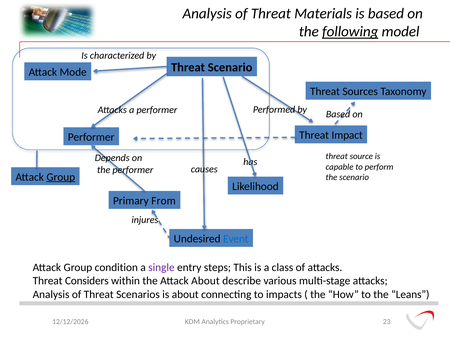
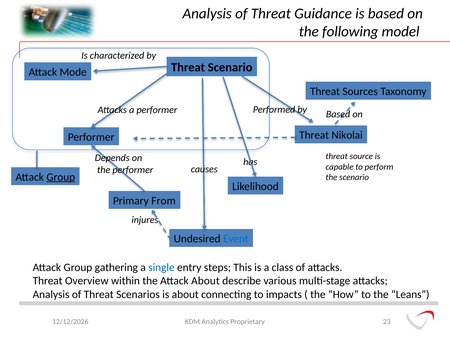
Materials: Materials -> Guidance (323, 14)
following underline: present -> none (350, 32)
Impact: Impact -> Nikolai (347, 135)
condition: condition -> gathering (116, 268)
single colour: purple -> blue (161, 268)
Considers: Considers -> Overview (87, 281)
